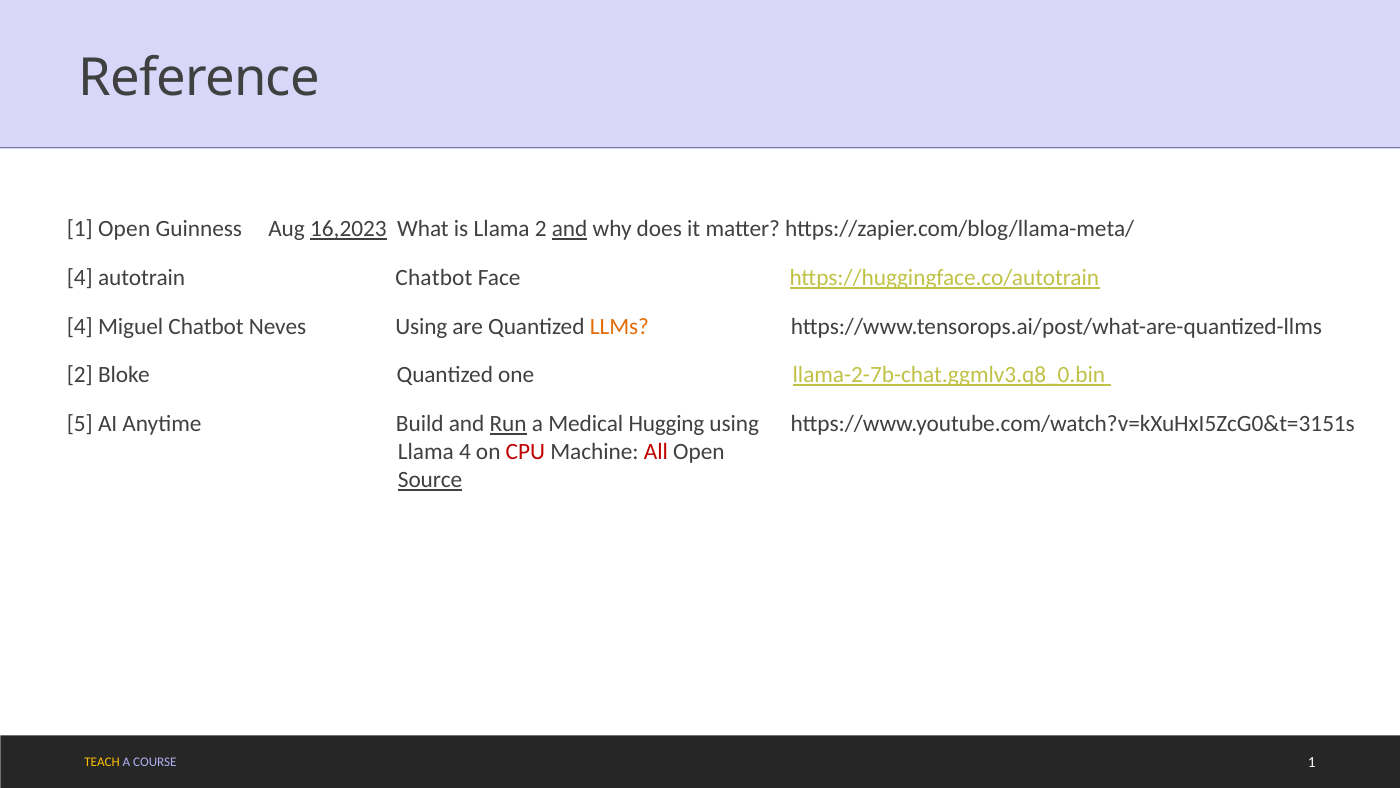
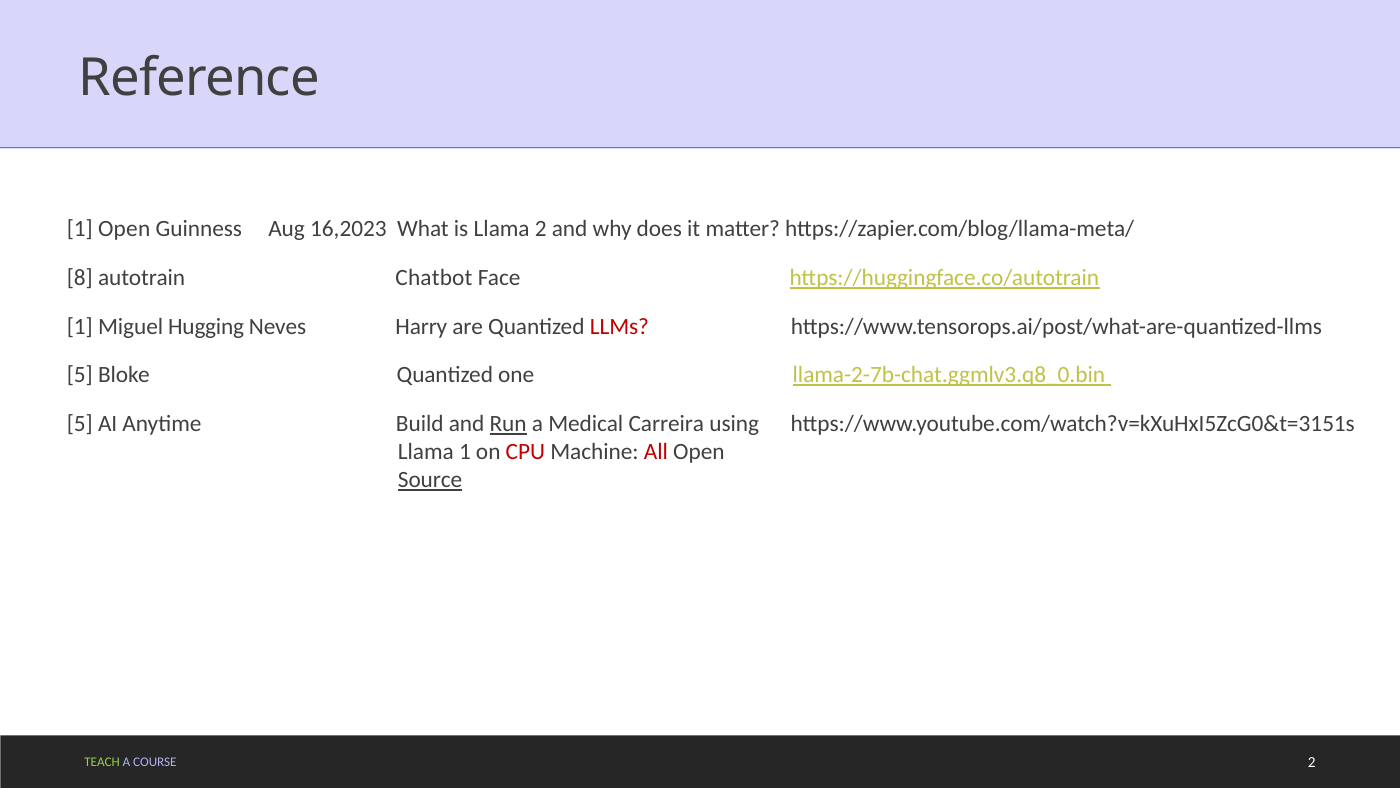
16,2023 underline: present -> none (348, 229)
and underline: present -> none (570, 229)
4: 4 -> 8 (80, 277)
4: 4 -> 1 (80, 326)
Miguel Chatbot: Chatbot -> Hugging (206, 326)
Neves Using: Using -> Harry (421, 326)
LLMs colour: orange -> red (619, 326)
2: 2 -> 5 (80, 375)
Hugging: Hugging -> Carreira (666, 424)
Llama 4: 4 -> 1 (465, 452)
TEACH colour: yellow -> light green (102, 762)
COURSE 1: 1 -> 2 (1312, 762)
